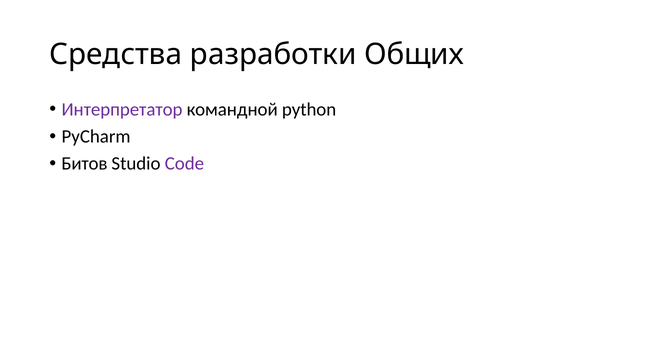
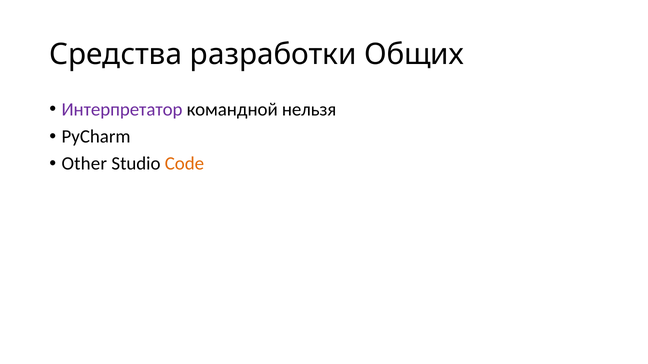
python: python -> нельзя (309, 110)
Битов: Битов -> Other (84, 164)
Code colour: purple -> orange (184, 164)
